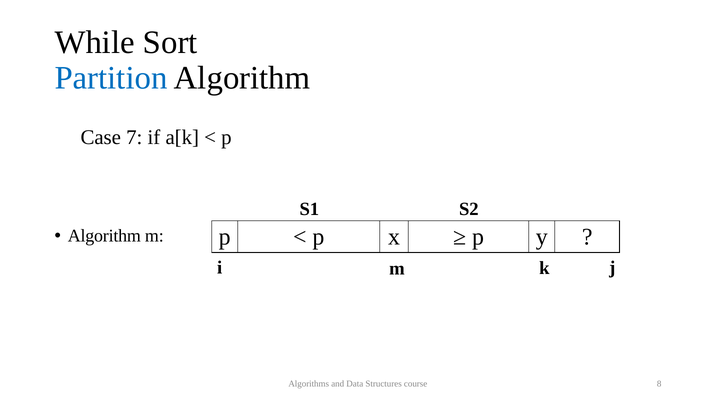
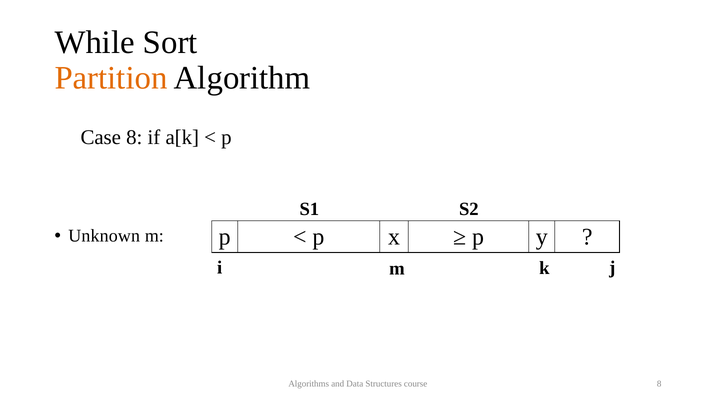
Partition colour: blue -> orange (111, 78)
Case 7: 7 -> 8 (134, 138)
Algorithm: Algorithm -> Unknown (104, 236)
